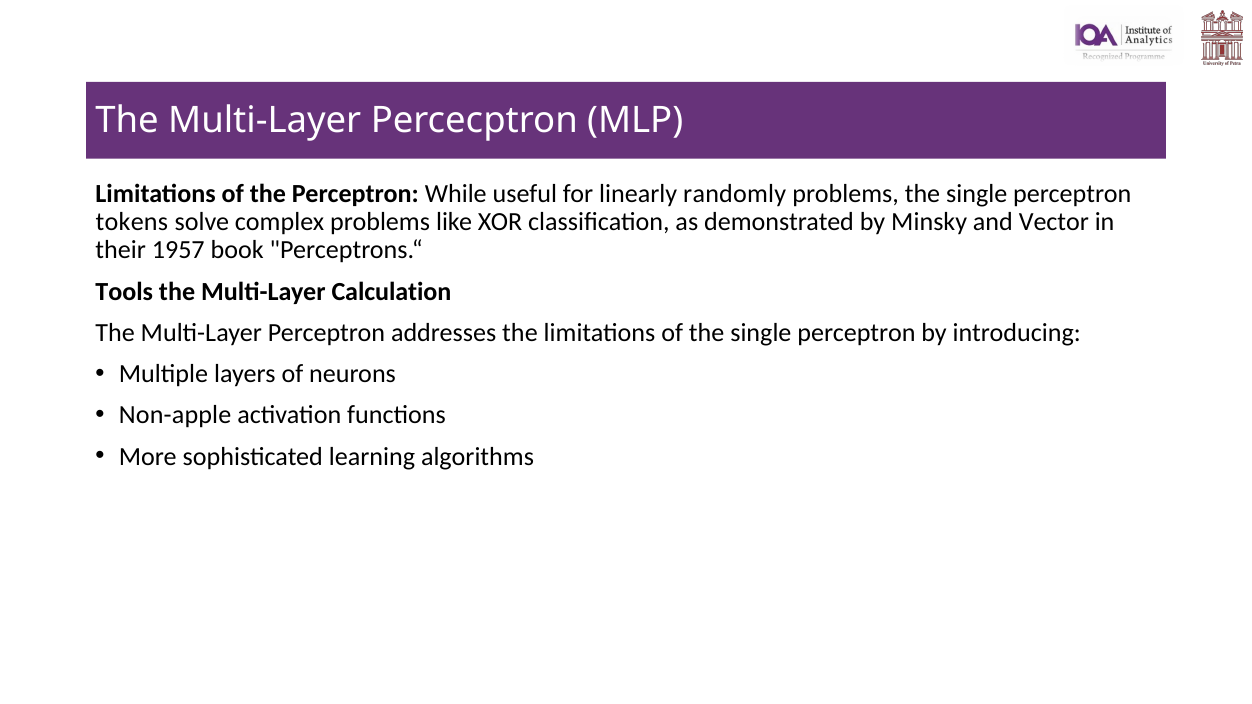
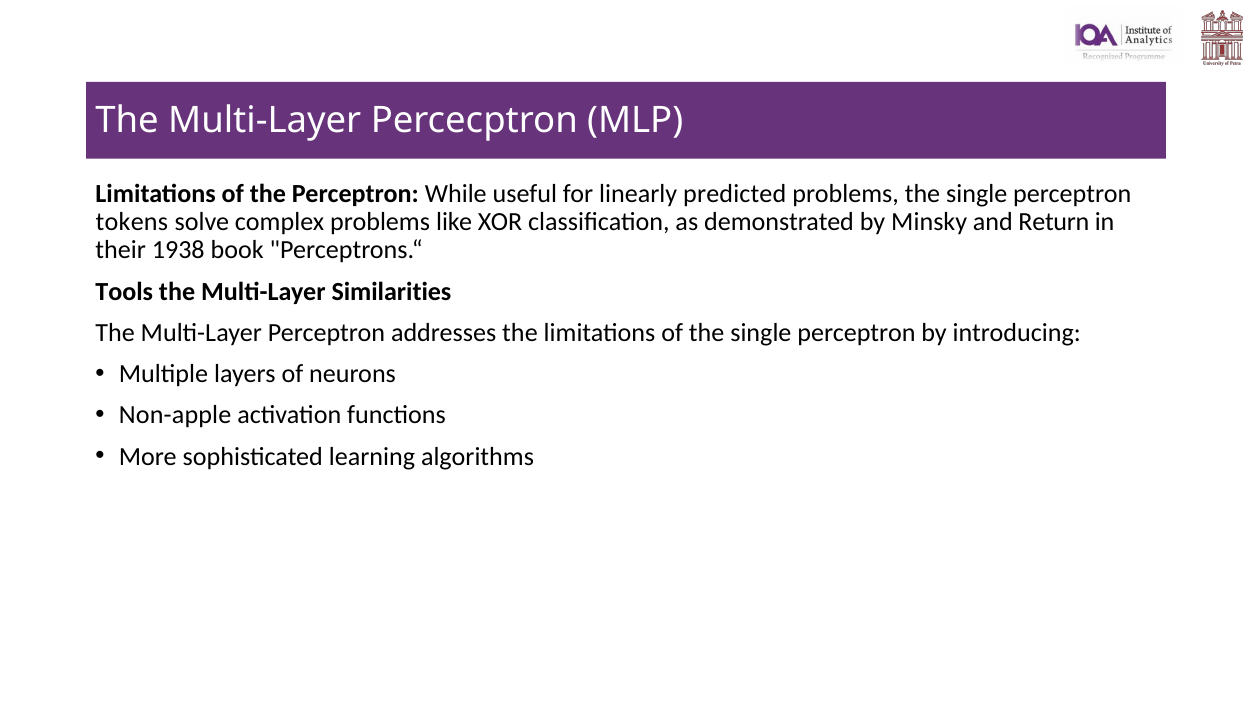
randomly: randomly -> predicted (735, 194)
Vector: Vector -> Return (1054, 222)
1957: 1957 -> 1938 (178, 250)
Calculation: Calculation -> Similarities (391, 292)
